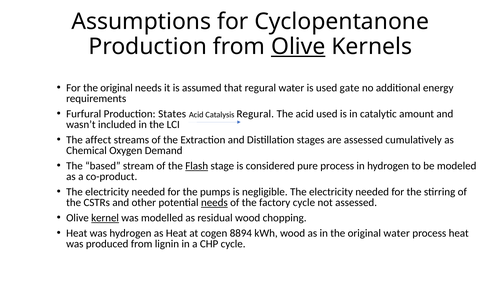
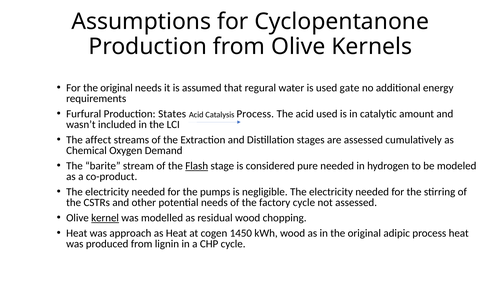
Olive underline: present -> none (298, 46)
Catalysis Regural: Regural -> Process (255, 114)
based: based -> barite (103, 166)
pure process: process -> needed (337, 166)
needs underline: present -> none (214, 203)
was hydrogen: hydrogen -> approach (130, 233)
8894: 8894 -> 1450 (241, 233)
original water: water -> adipic (397, 233)
